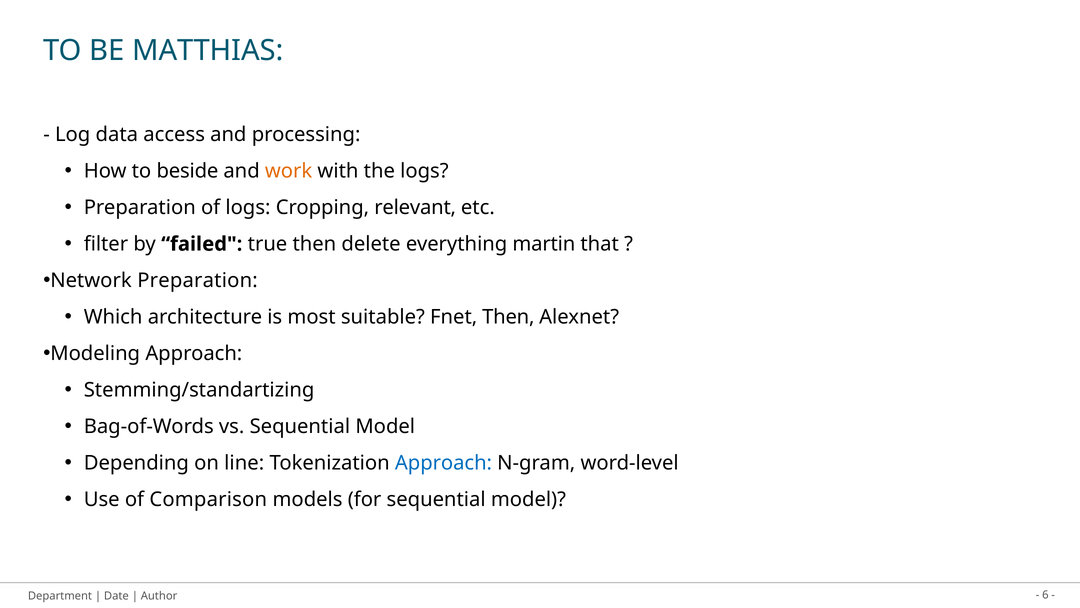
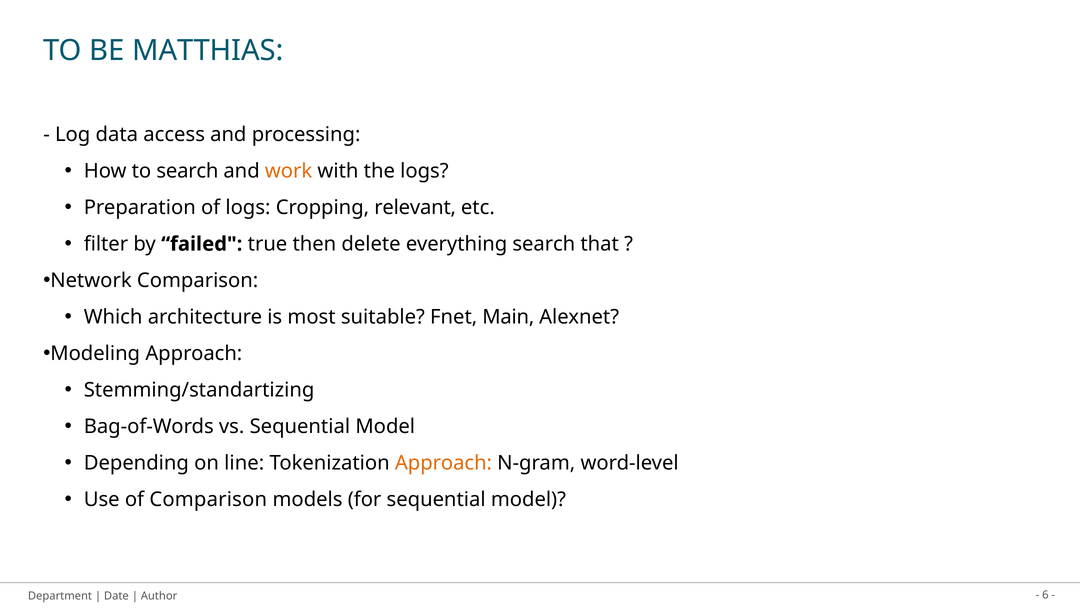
to beside: beside -> search (187, 171)
everything martin: martin -> search (544, 244)
Network Preparation: Preparation -> Comparison (198, 280)
Fnet Then: Then -> Main (508, 317)
Approach colour: blue -> orange (444, 463)
